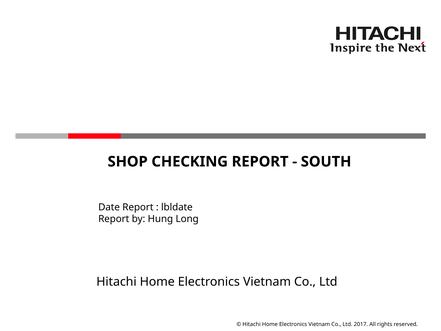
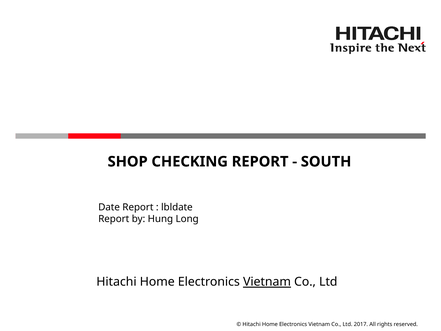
Vietnam underline: none -> present (267, 282)
